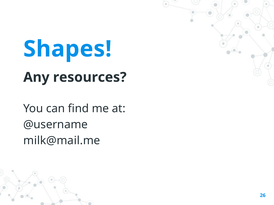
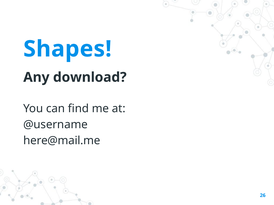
resources: resources -> download (90, 77)
milk@mail.me: milk@mail.me -> here@mail.me (62, 141)
